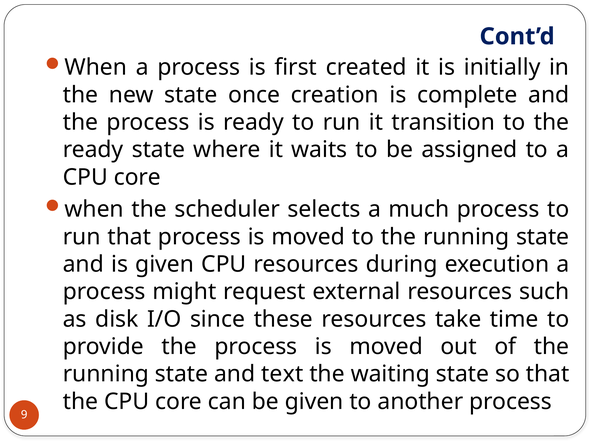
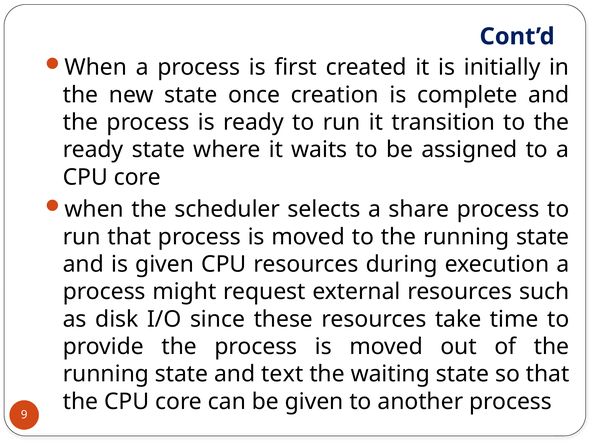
much: much -> share (419, 210)
